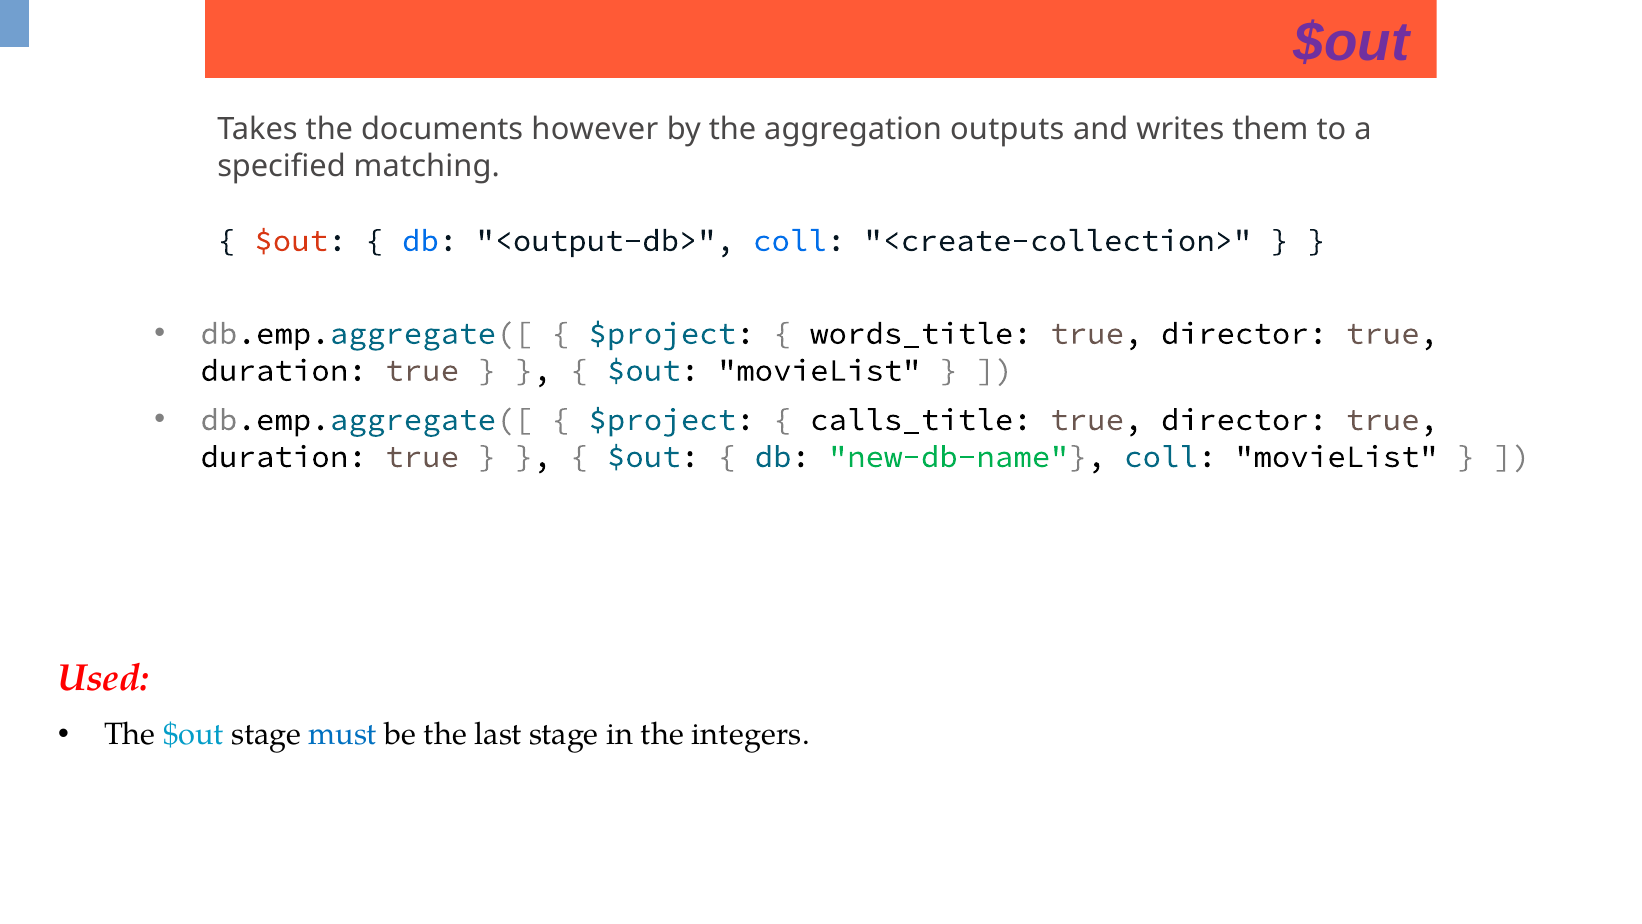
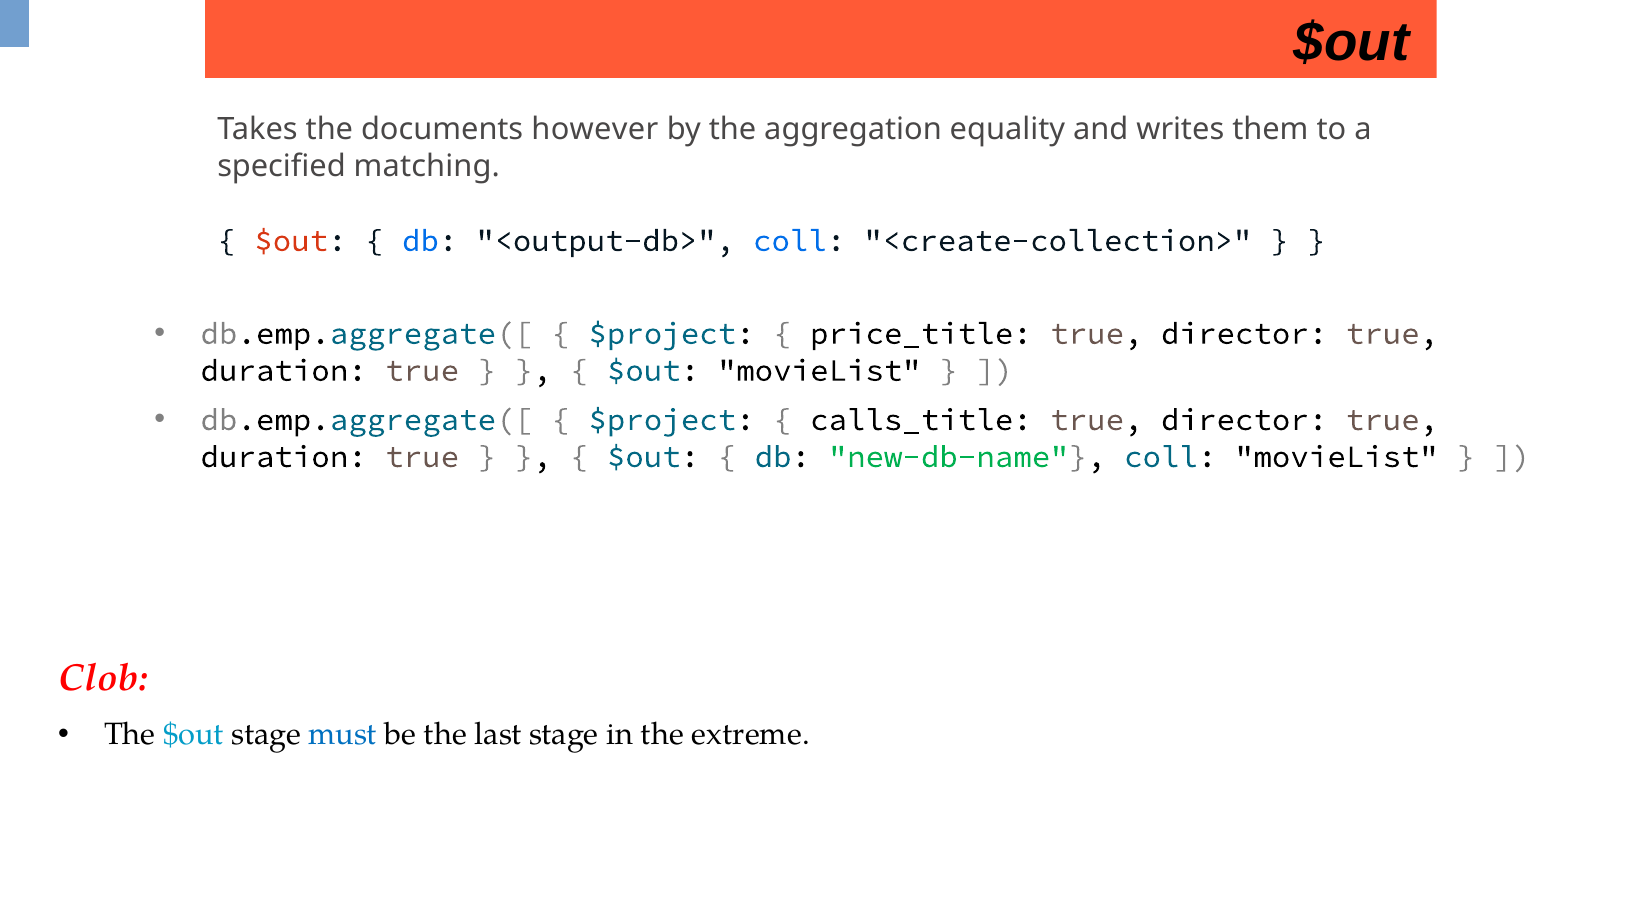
$out colour: purple -> black (1352, 43)
outputs: outputs -> equality (1007, 129)
words_title: words_title -> price_title (921, 333)
Used: Used -> Clob (103, 677)
integers: integers -> extreme (751, 734)
